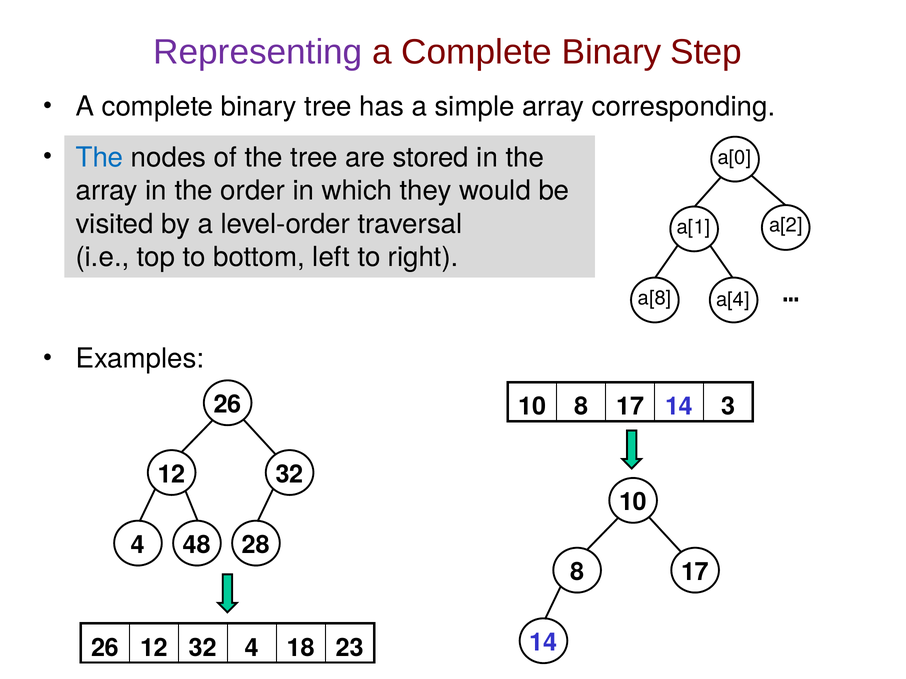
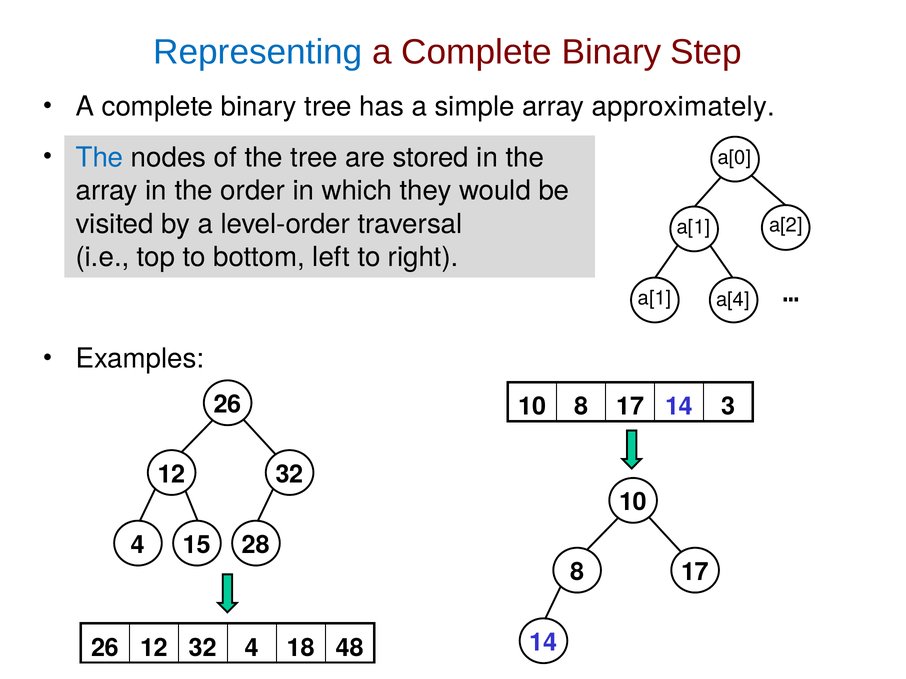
Representing colour: purple -> blue (258, 52)
corresponding: corresponding -> approximately (683, 107)
a[8: a[8 -> a[1 (655, 299)
48: 48 -> 15 (197, 545)
23: 23 -> 48 (350, 648)
